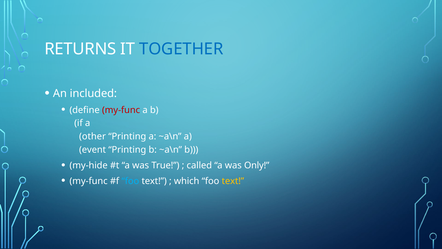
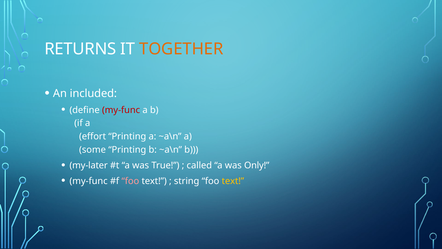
TOGETHER colour: blue -> orange (181, 49)
other: other -> effort (93, 136)
event: event -> some (93, 150)
my-hide: my-hide -> my-later (89, 165)
foo colour: light blue -> pink (130, 181)
which: which -> string (187, 181)
